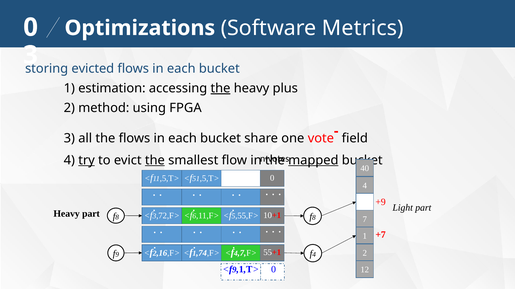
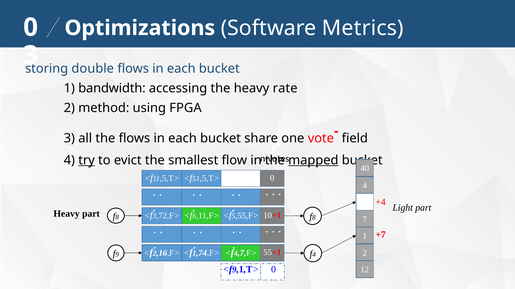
evicted: evicted -> double (93, 69)
estimation: estimation -> bandwidth (112, 89)
the underline: present -> none (220, 89)
plus: plus -> rate (285, 89)
the underline: present -> none (155, 161)
+9: +9 -> +4 (381, 203)
